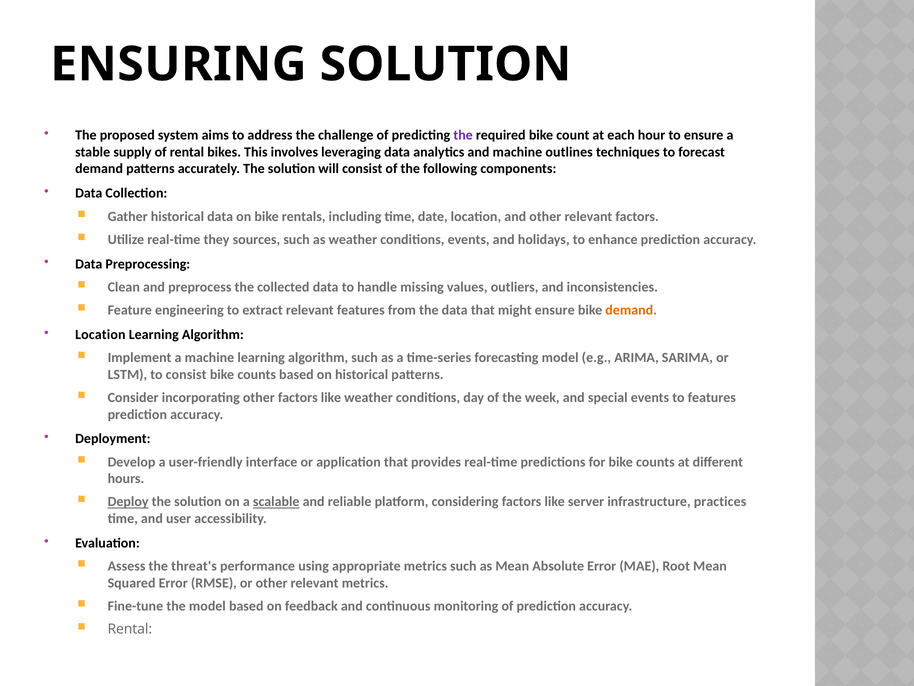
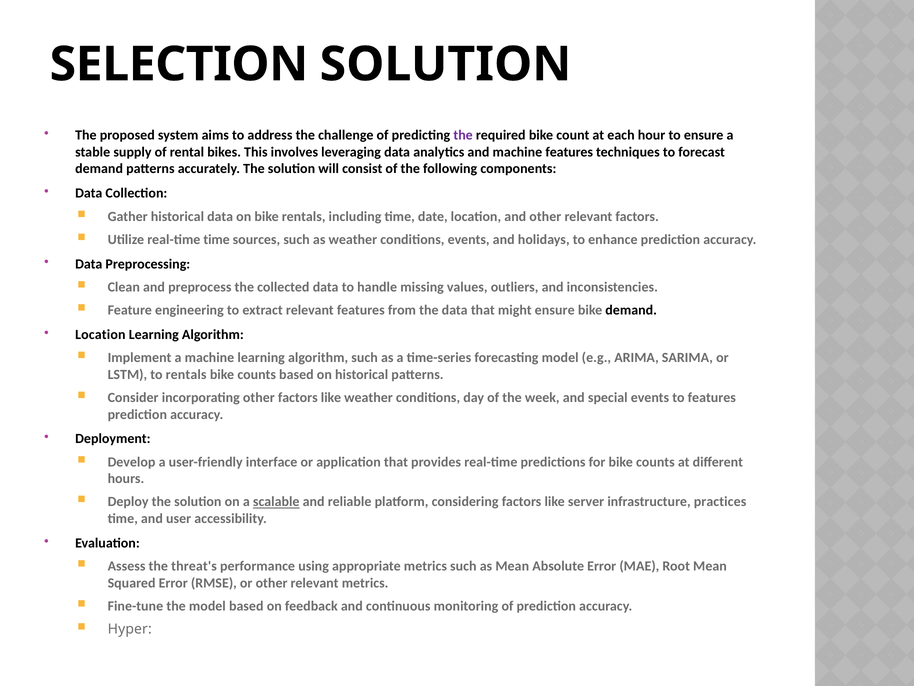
ENSURING: ENSURING -> SELECTION (179, 64)
machine outlines: outlines -> features (569, 152)
real-time they: they -> time (217, 239)
demand colour: orange -> black (631, 310)
to consist: consist -> rentals (186, 374)
Deploy underline: present -> none (128, 501)
Rental: Rental -> Hyper (130, 629)
